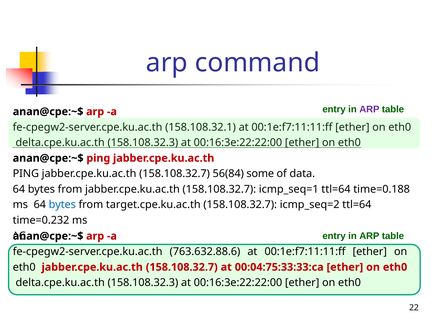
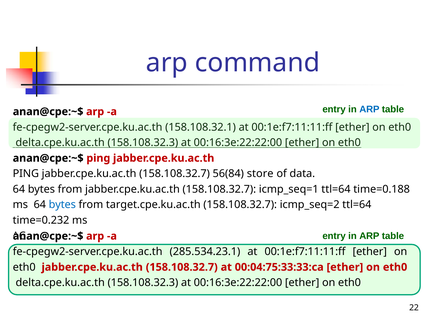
ARP colour: purple -> blue (369, 109)
some: some -> store (260, 174)
763.632.88.6: 763.632.88.6 -> 285.534.23.1 (205, 252)
